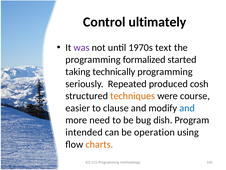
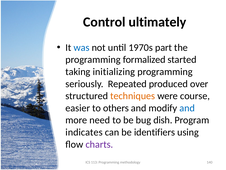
was colour: purple -> blue (82, 47)
text: text -> part (164, 47)
technically: technically -> initializing (114, 72)
cosh: cosh -> over (199, 84)
clause: clause -> others (116, 108)
intended: intended -> indicates (84, 132)
operation: operation -> identifiers (155, 132)
charts colour: orange -> purple (99, 144)
